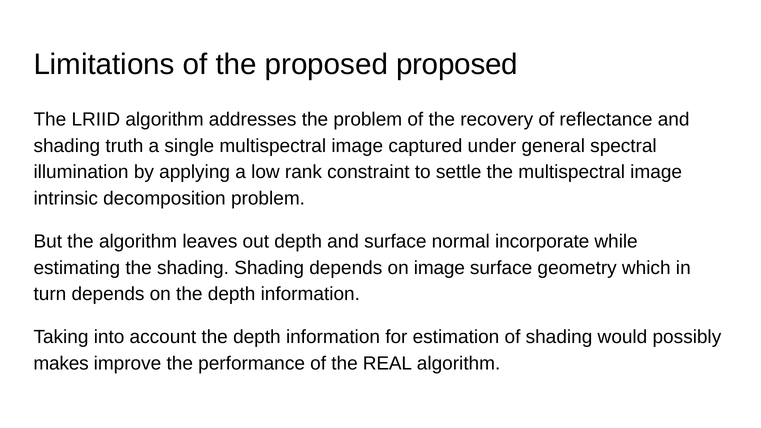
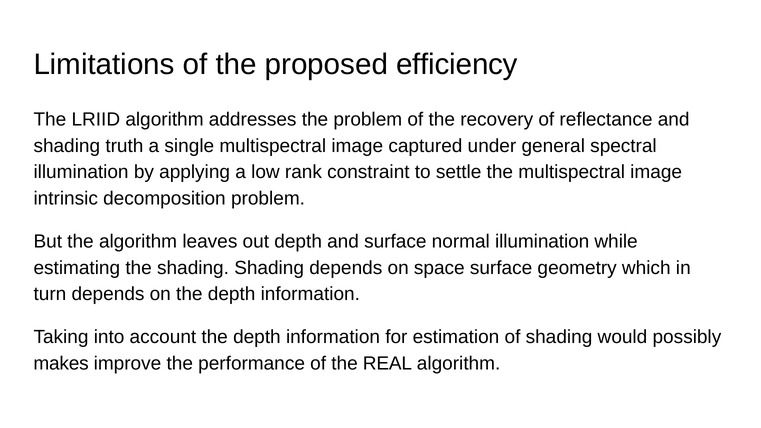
proposed proposed: proposed -> efficiency (457, 64)
normal incorporate: incorporate -> illumination (542, 242)
on image: image -> space (439, 268)
